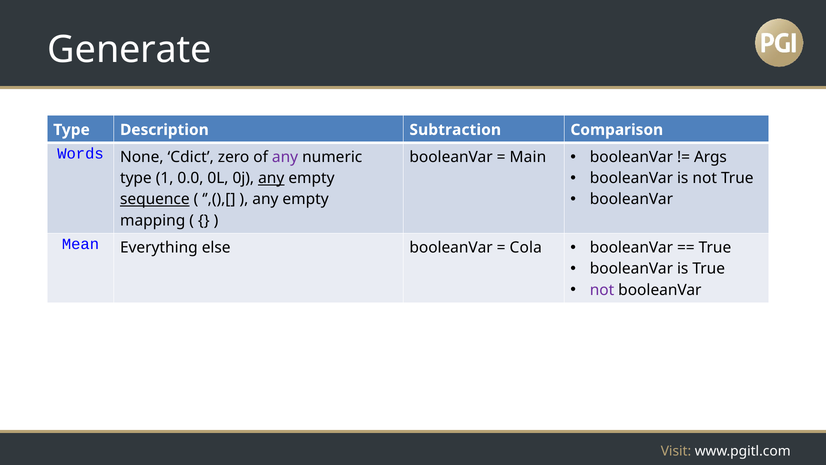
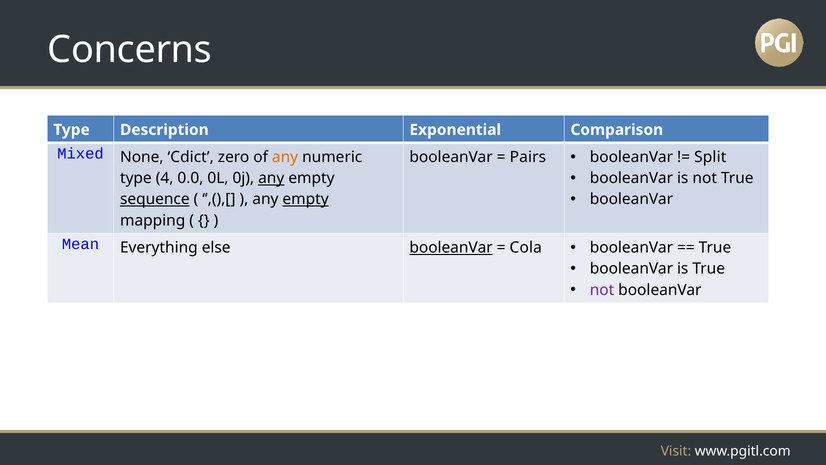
Generate: Generate -> Concerns (130, 50)
Subtraction: Subtraction -> Exponential (455, 130)
Words: Words -> Mixed (80, 153)
any colour: purple -> orange (285, 157)
Main: Main -> Pairs (528, 157)
Args: Args -> Split (710, 157)
1: 1 -> 4 (165, 178)
empty underline: none -> present (306, 199)
booleanVar underline: none -> present (451, 248)
